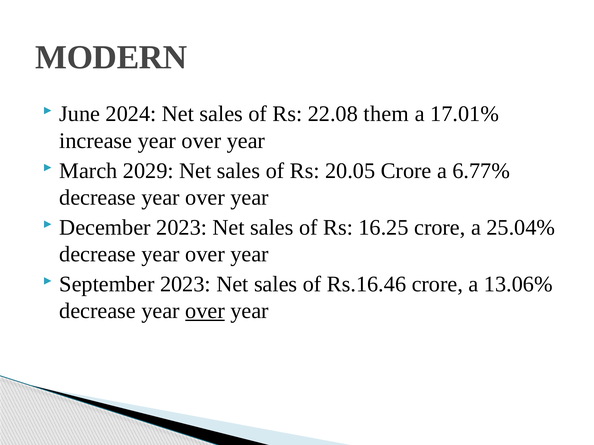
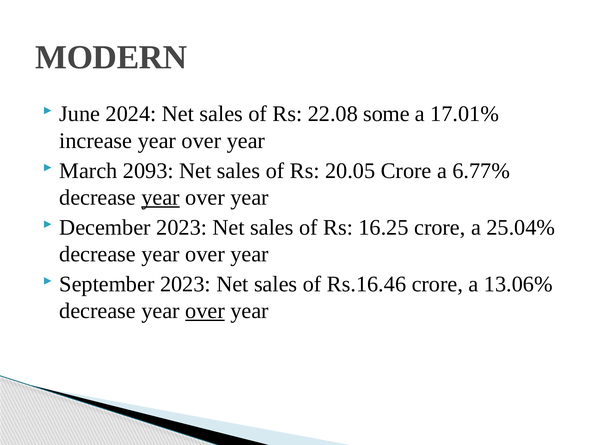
them: them -> some (386, 114)
2029: 2029 -> 2093 (148, 171)
year underline: none -> present (161, 198)
